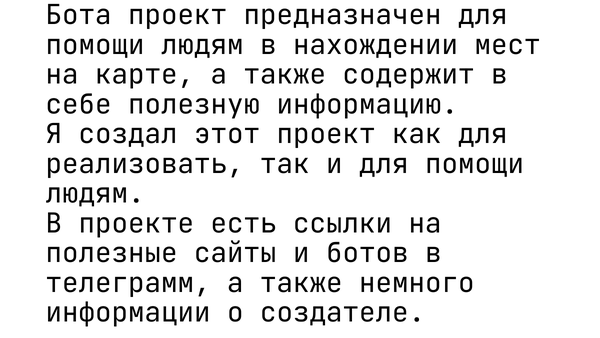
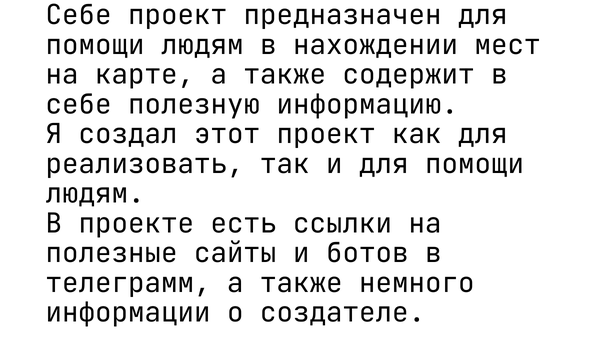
Бота: Бота -> Себе (79, 15)
